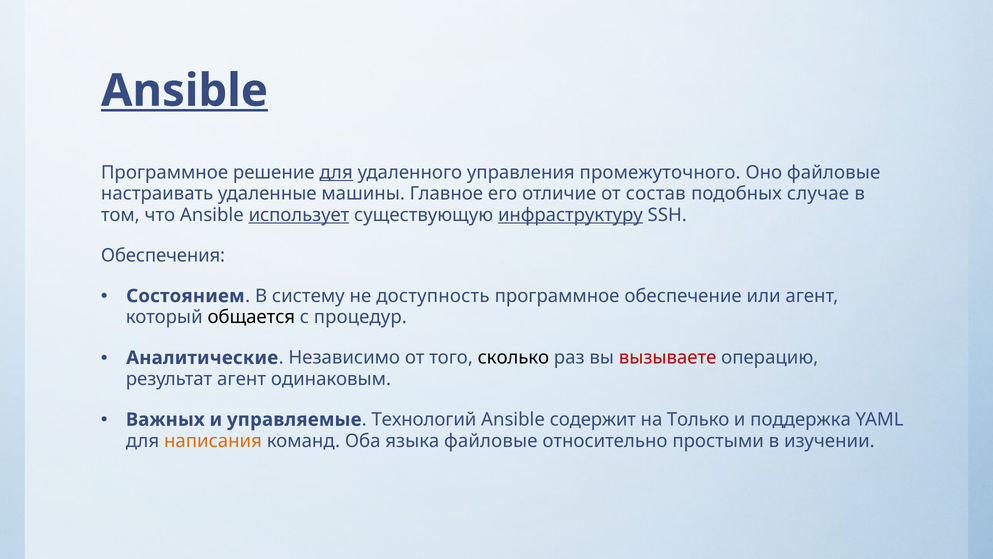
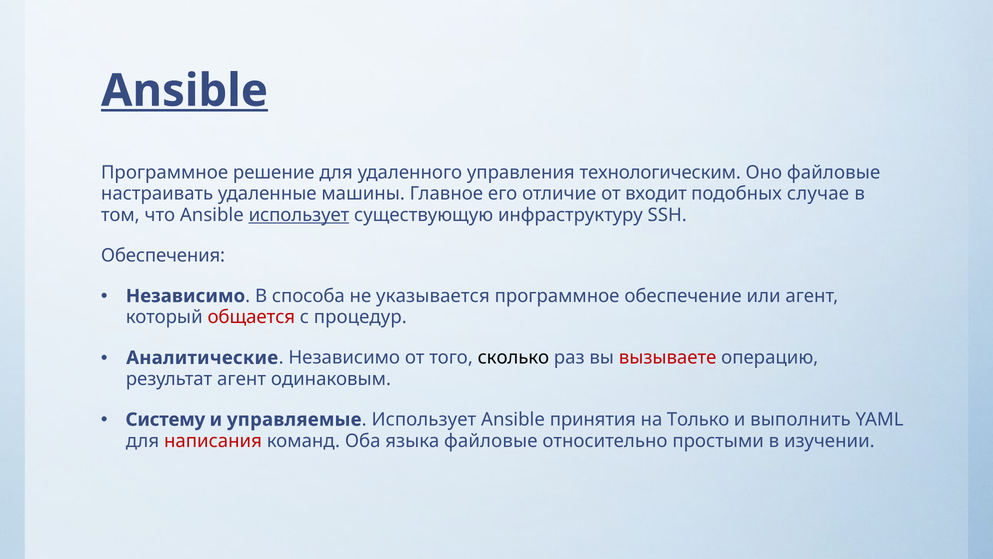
для underline: present -> none (336, 172)
промежуточного: промежуточного -> технологическим (660, 172)
состав: состав -> входит (656, 194)
инфраструктуру underline: present -> none (570, 215)
Состоянием: Состоянием -> Независимо (185, 296)
систему: систему -> способа (308, 296)
доступность: доступность -> указывается (433, 296)
общается colour: black -> red (251, 317)
Важных: Важных -> Систему (165, 419)
Технологий: Технологий -> Использует (424, 419)
содержит: содержит -> принятия (593, 419)
поддержка: поддержка -> выполнить (800, 419)
написания colour: orange -> red (213, 441)
